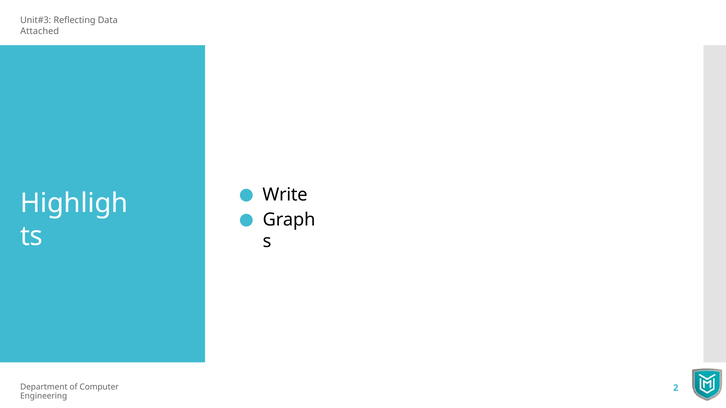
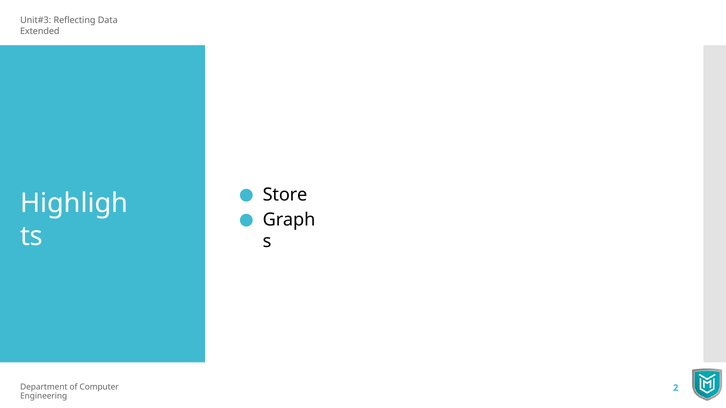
Attached: Attached -> Extended (40, 31)
Write: Write -> Store (285, 195)
